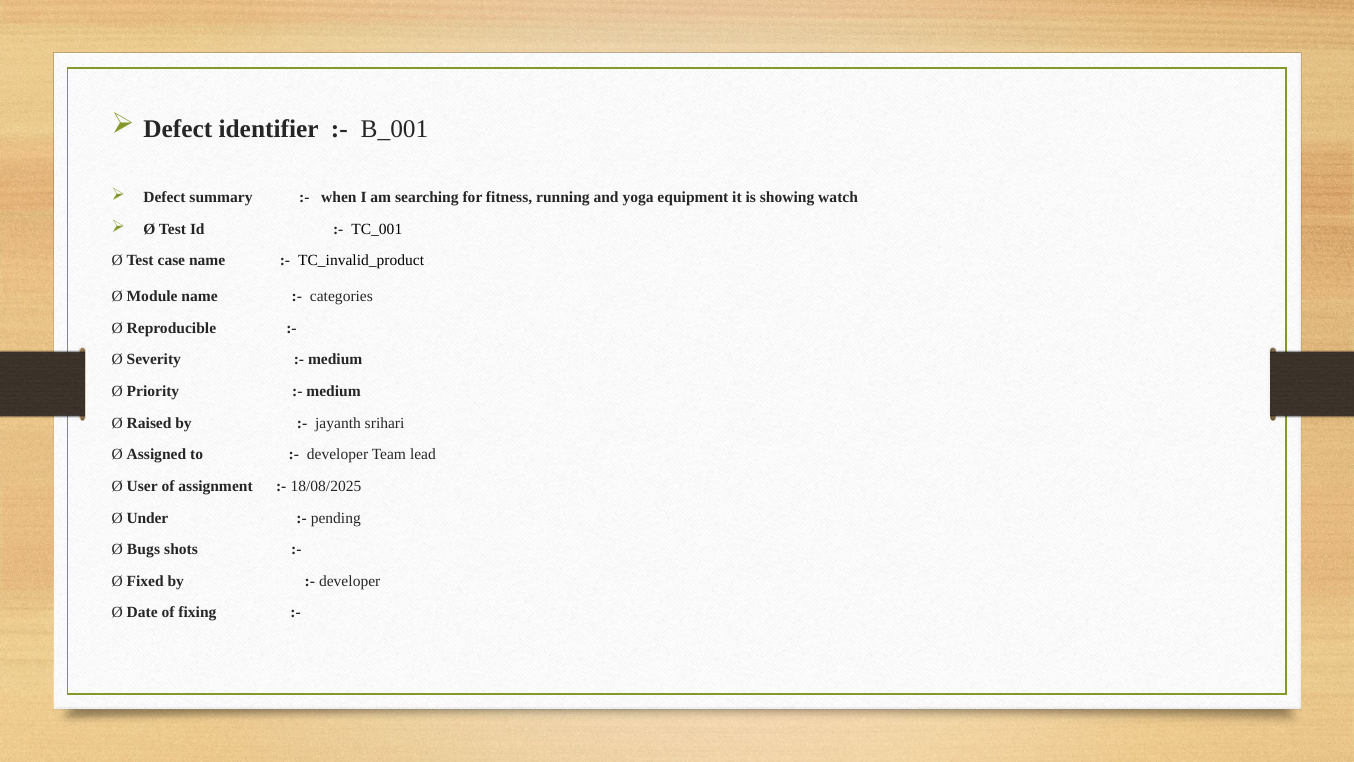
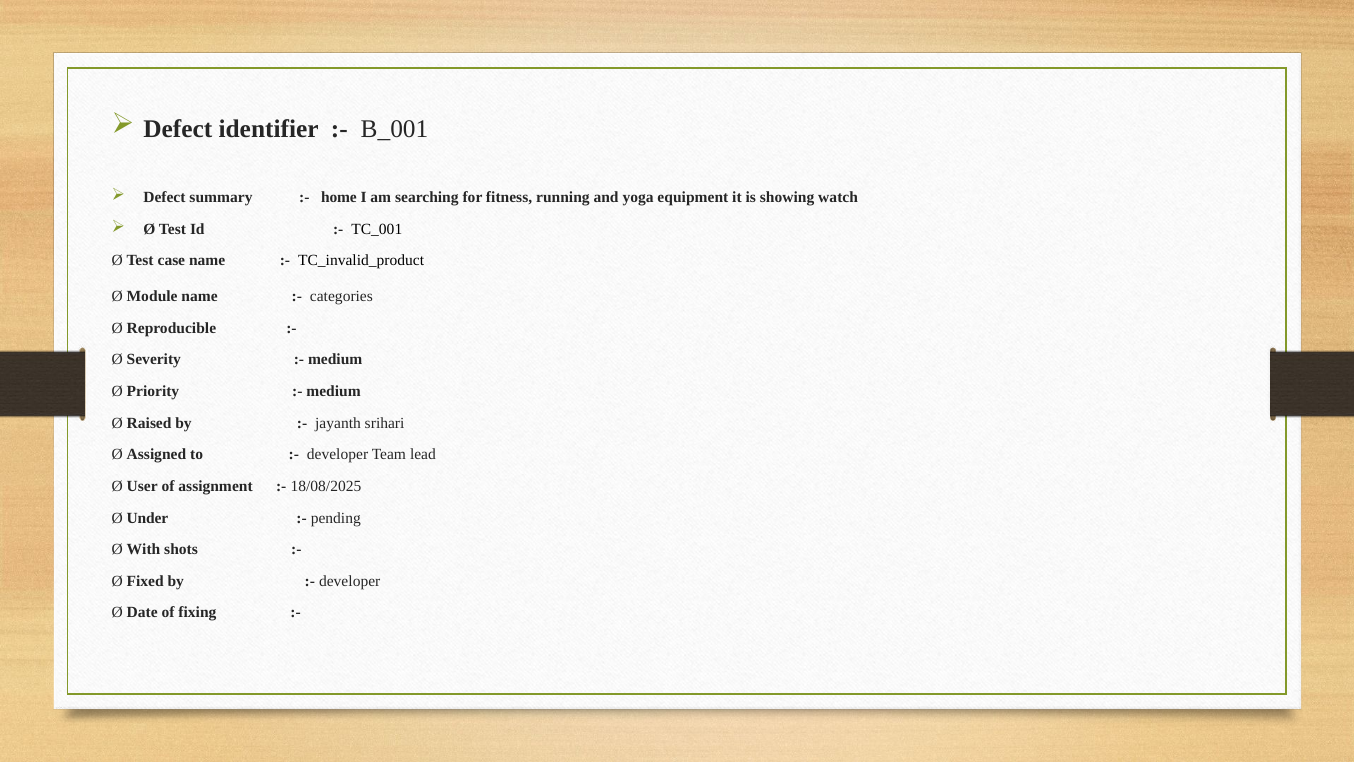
when: when -> home (339, 197)
Bugs: Bugs -> With (144, 549)
